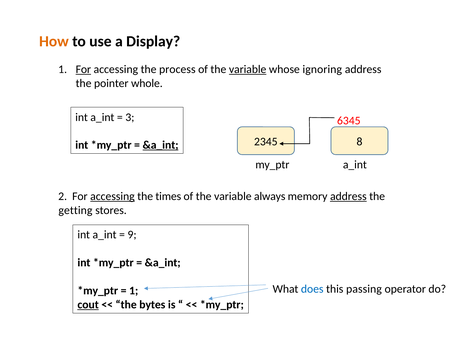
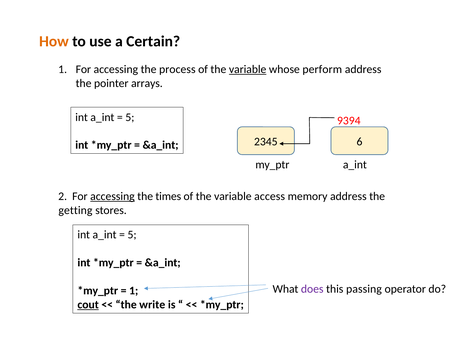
Display: Display -> Certain (153, 42)
For underline: present -> none (83, 69)
ignoring: ignoring -> perform (322, 69)
whole: whole -> arrays (147, 83)
3: 3 -> 5 (130, 117)
6345: 6345 -> 9394 (349, 121)
&a_int underline: present -> none (161, 145)
8: 8 -> 6 (359, 141)
always: always -> access (270, 196)
address underline: present -> none (348, 196)
9: 9 -> 5 (132, 235)
does colour: blue -> purple (312, 289)
bytes: bytes -> write (152, 304)
